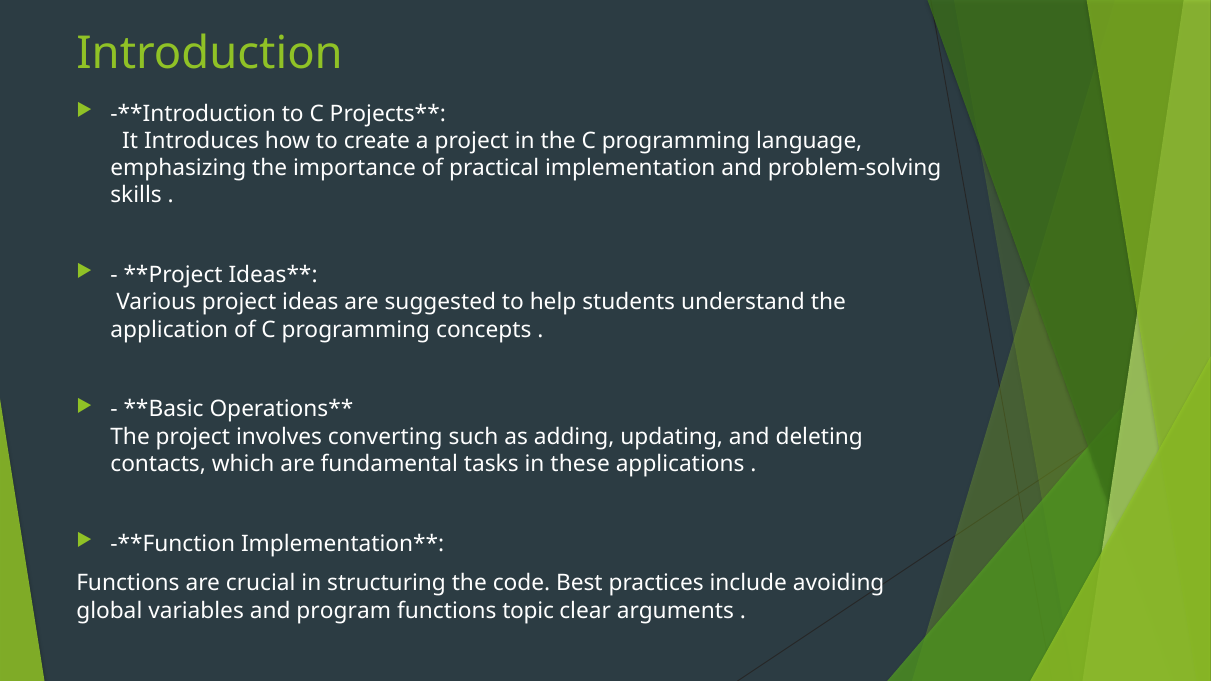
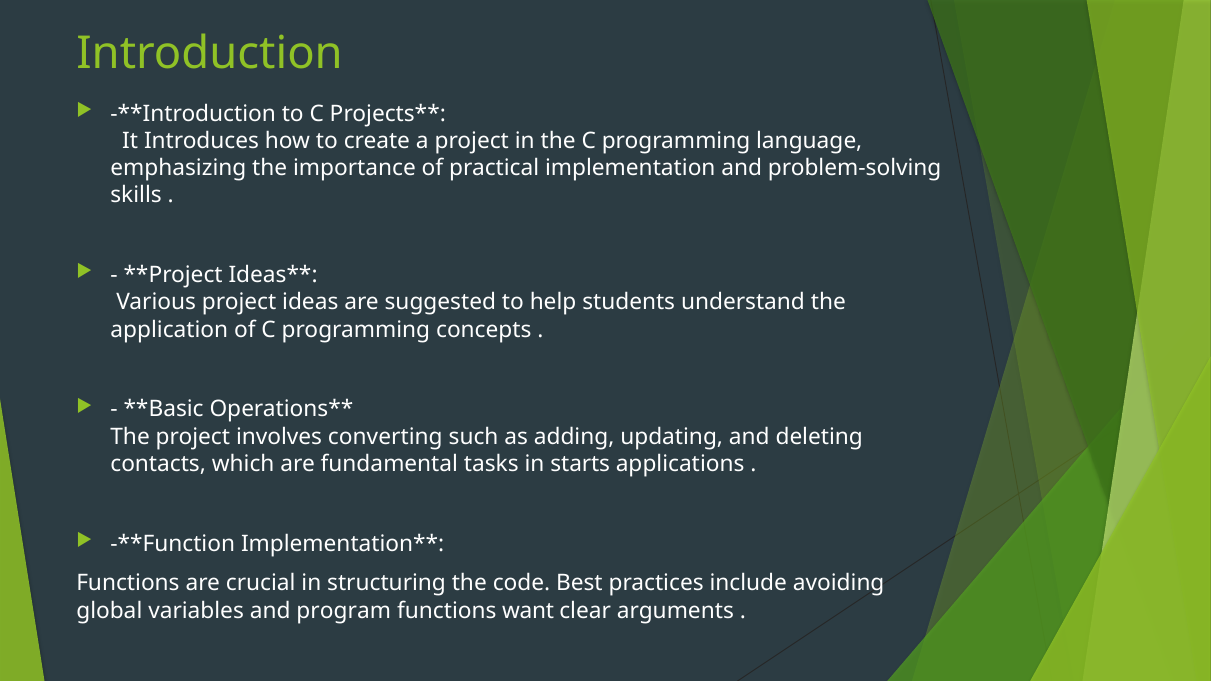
these: these -> starts (580, 464)
topic: topic -> want (528, 611)
